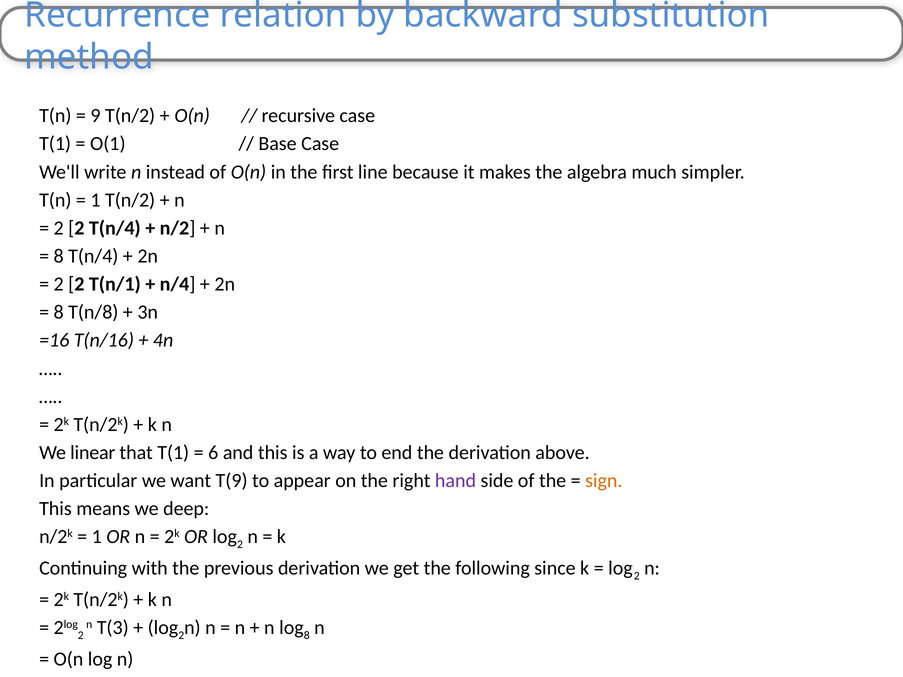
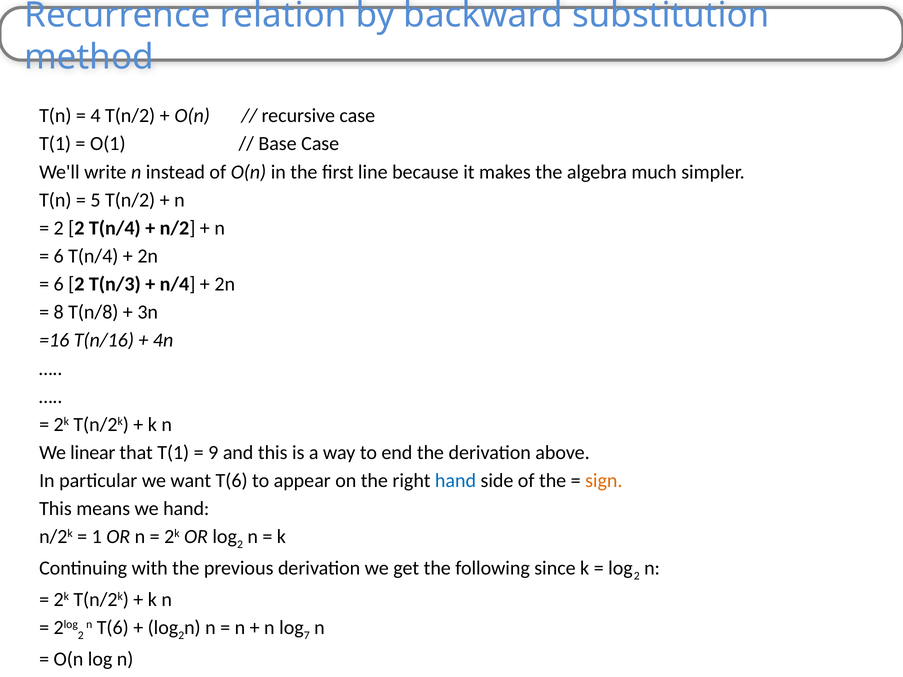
9: 9 -> 4 (95, 116)
1: 1 -> 5 (95, 200)
8: 8 -> 6 (59, 256)
2: 2 -> 6 (59, 284)
T(n/1: T(n/1 -> T(n/3 (115, 284)
6: 6 -> 9 (213, 453)
want T(9: T(9 -> T(6 (232, 481)
hand colour: purple -> blue (456, 481)
we deep: deep -> hand (186, 509)
n T(3: T(3 -> T(6 (113, 628)
log 8: 8 -> 7 (307, 636)
